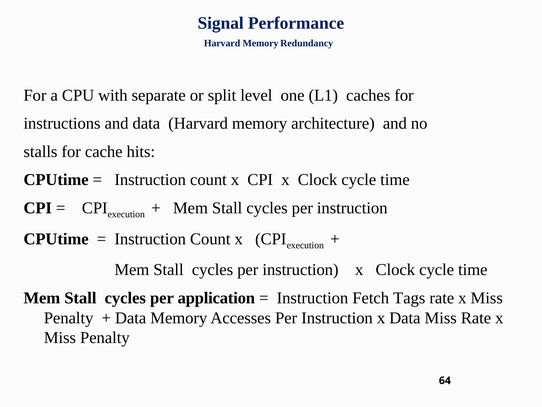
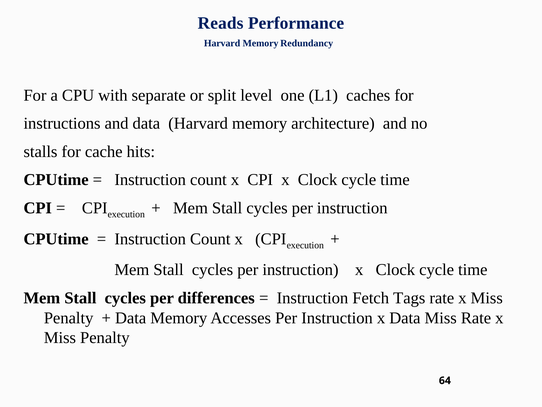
Signal: Signal -> Reads (221, 23)
application: application -> differences (216, 298)
